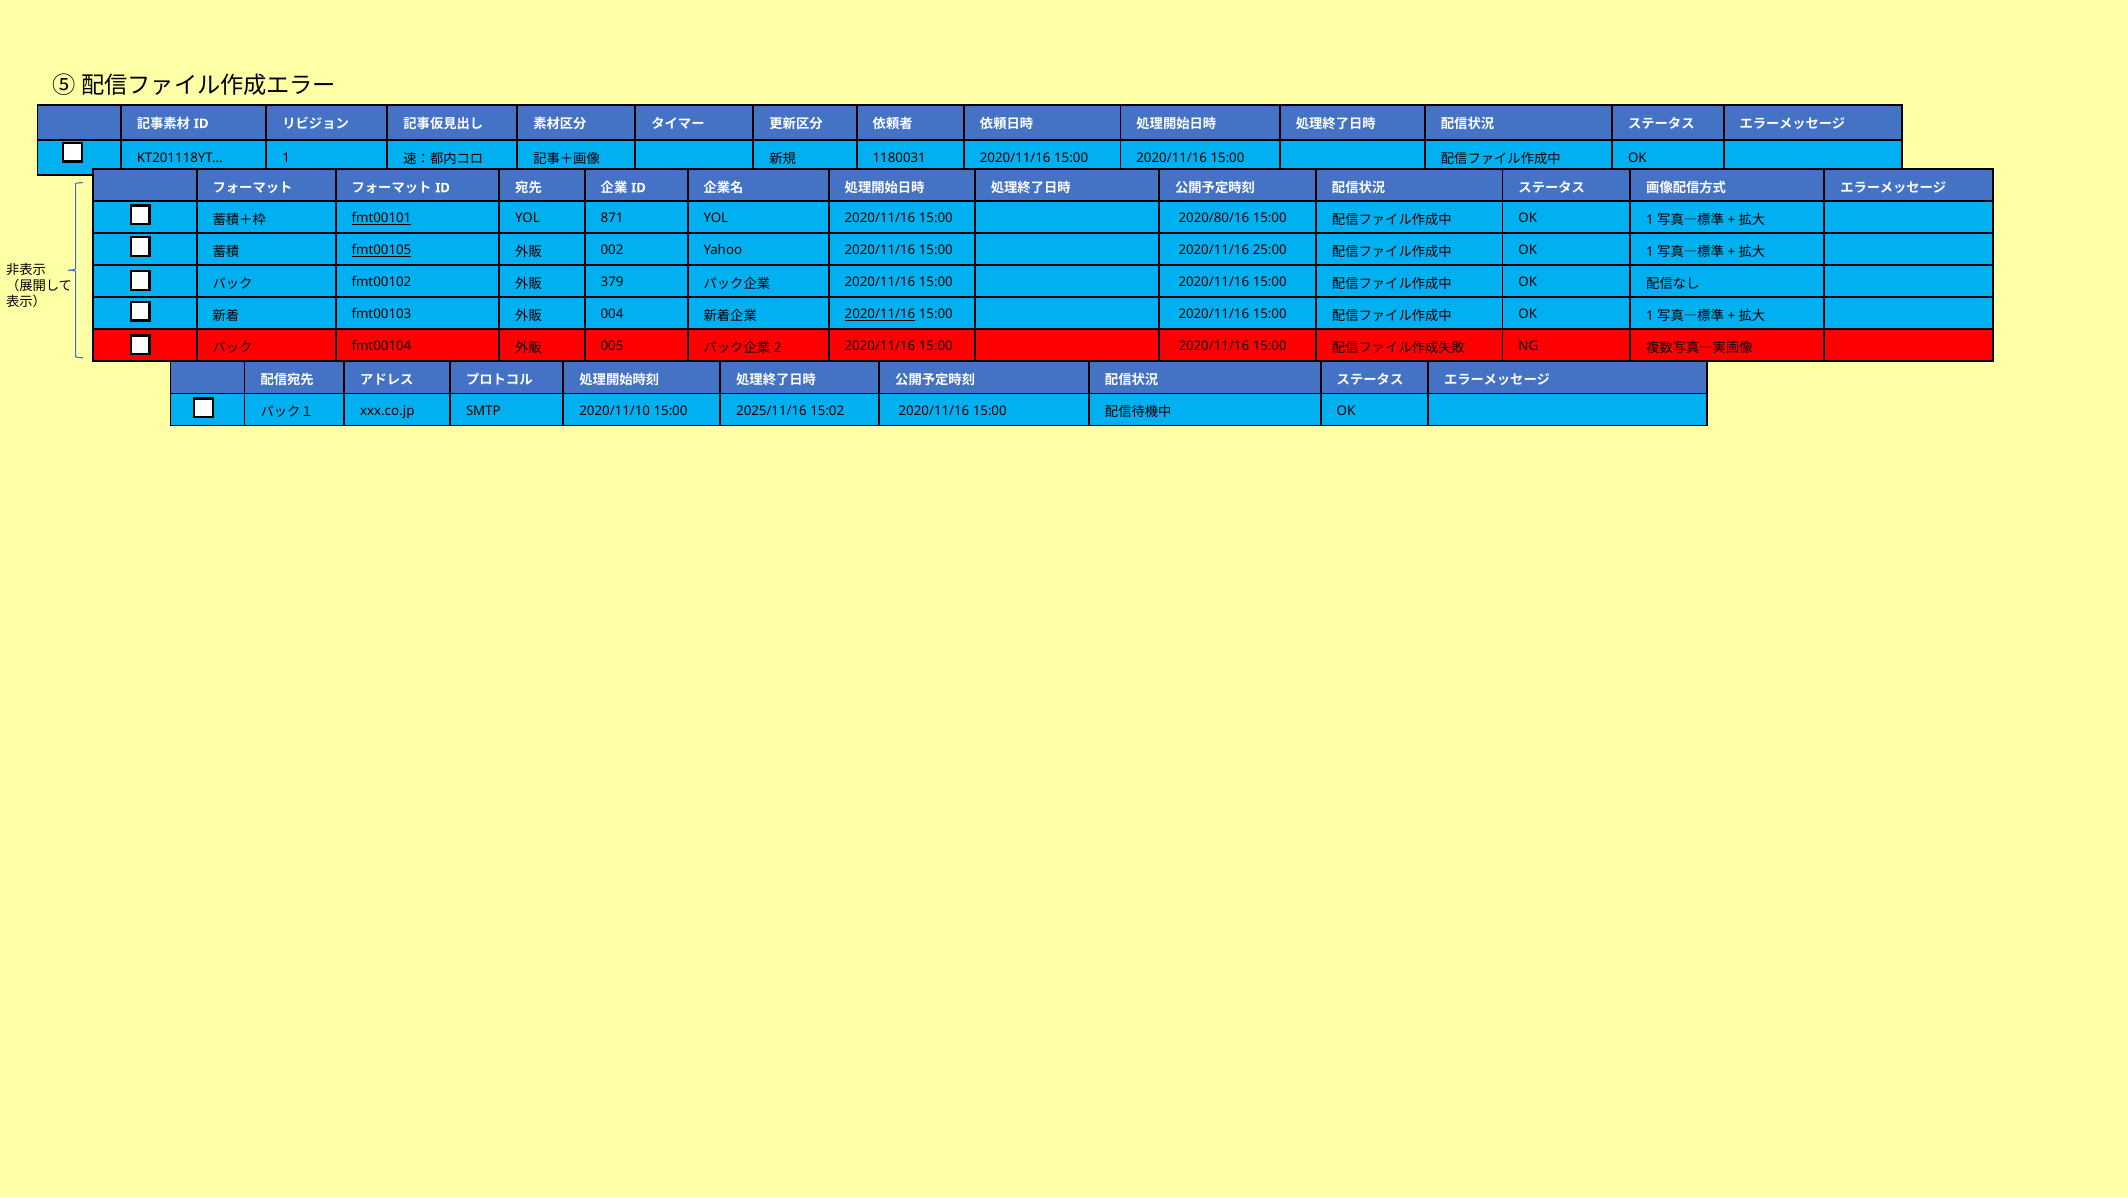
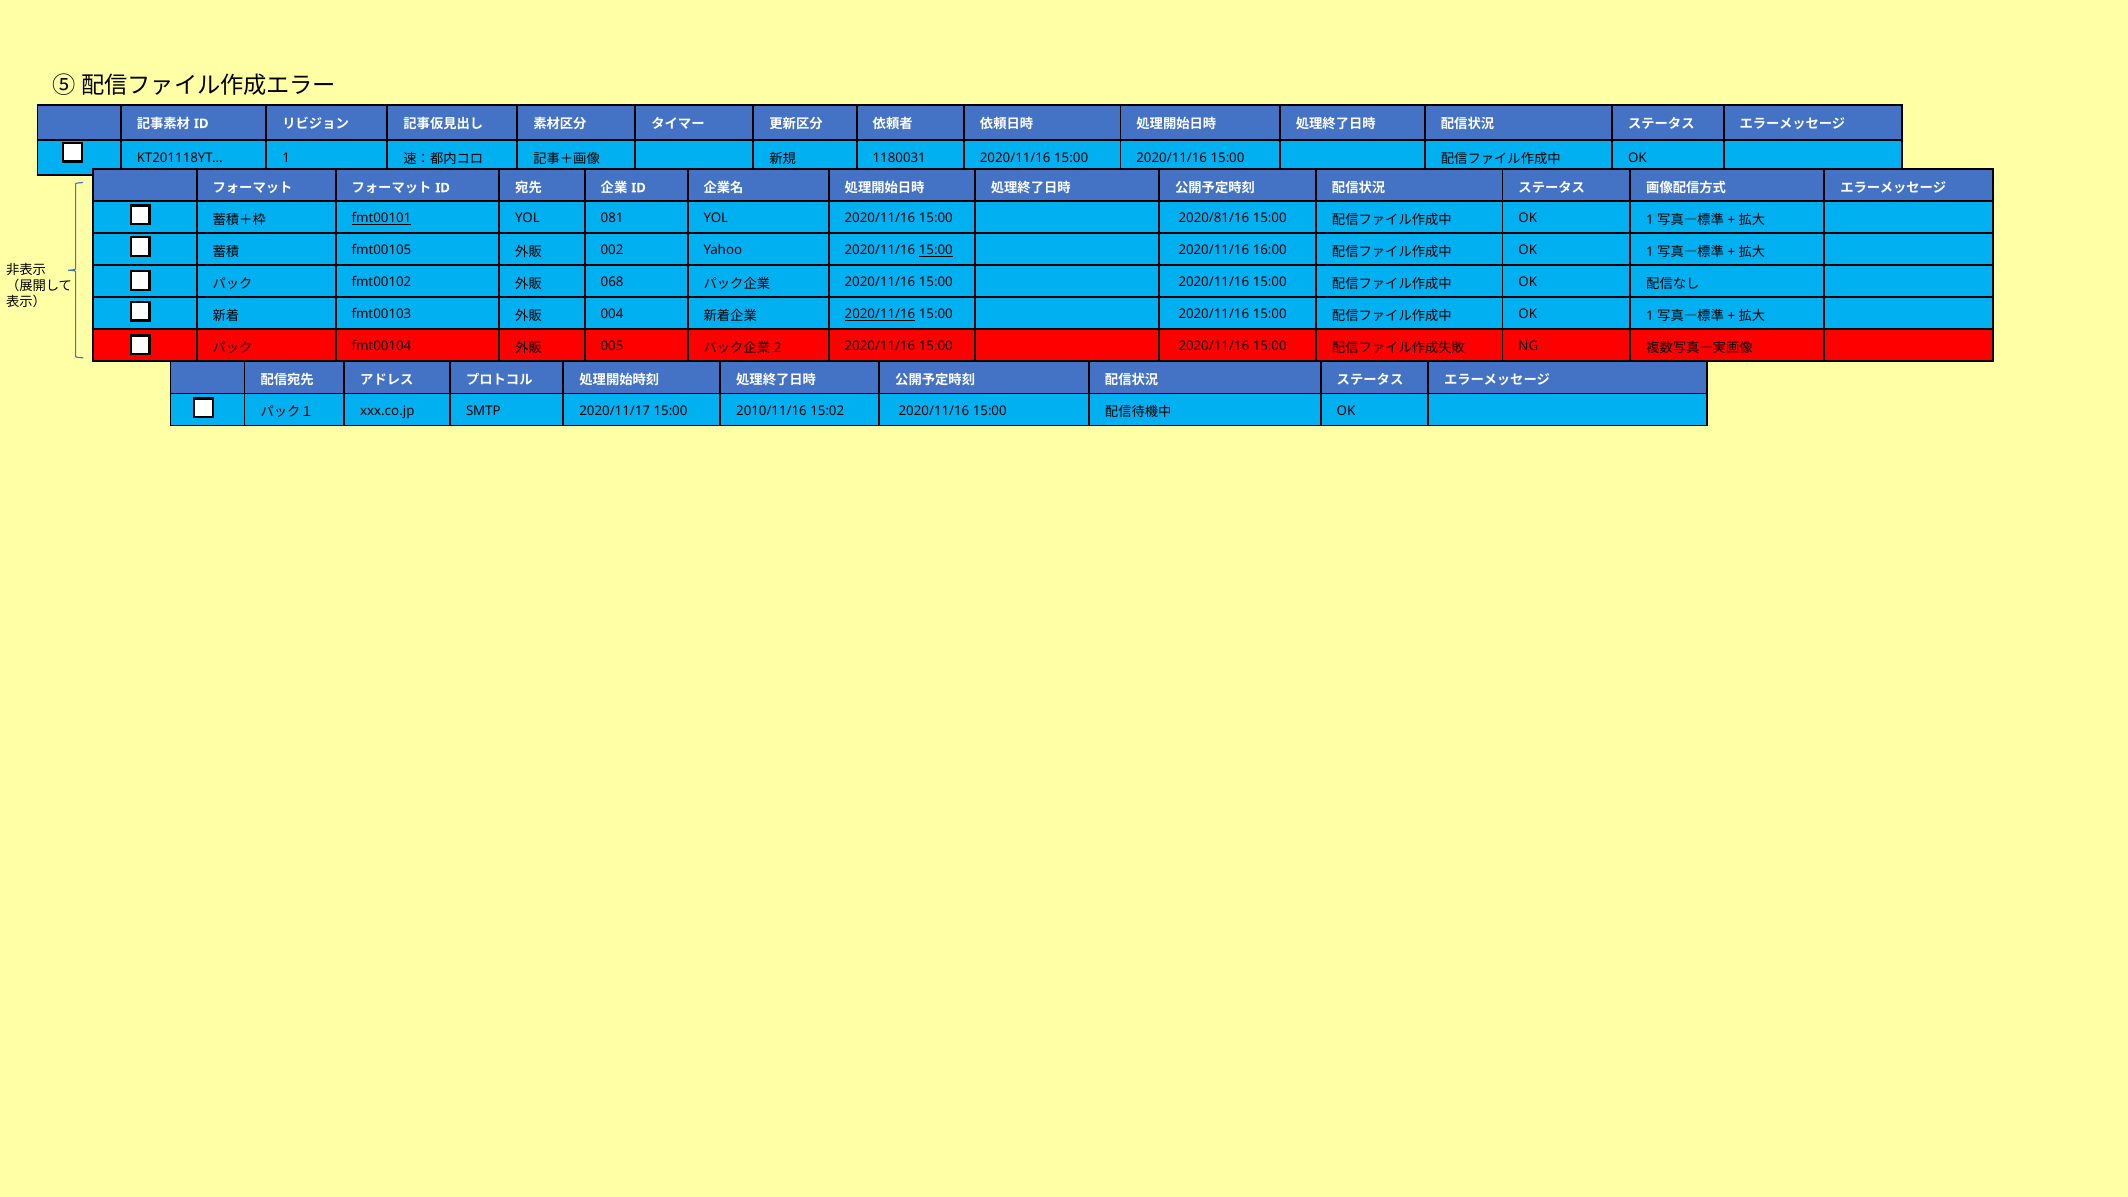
871: 871 -> 081 (612, 218)
2020/80/16: 2020/80/16 -> 2020/81/16 (1214, 218)
fmt00105 underline: present -> none (381, 250)
15:00 underline: none -> present (936, 250)
25:00: 25:00 -> 16:00 (1270, 250)
379: 379 -> 068 (612, 282)
2020/11/10: 2020/11/10 -> 2020/11/17 (615, 411)
2025/11/16: 2025/11/16 -> 2010/11/16 (771, 411)
